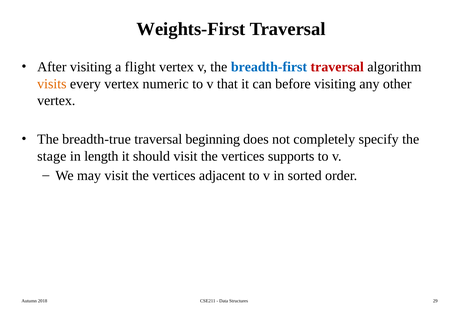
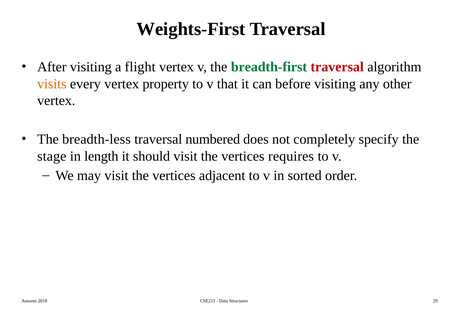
breadth-first colour: blue -> green (269, 67)
numeric: numeric -> property (166, 84)
breadth-true: breadth-true -> breadth-less (96, 139)
beginning: beginning -> numbered (213, 139)
supports: supports -> requires (291, 156)
